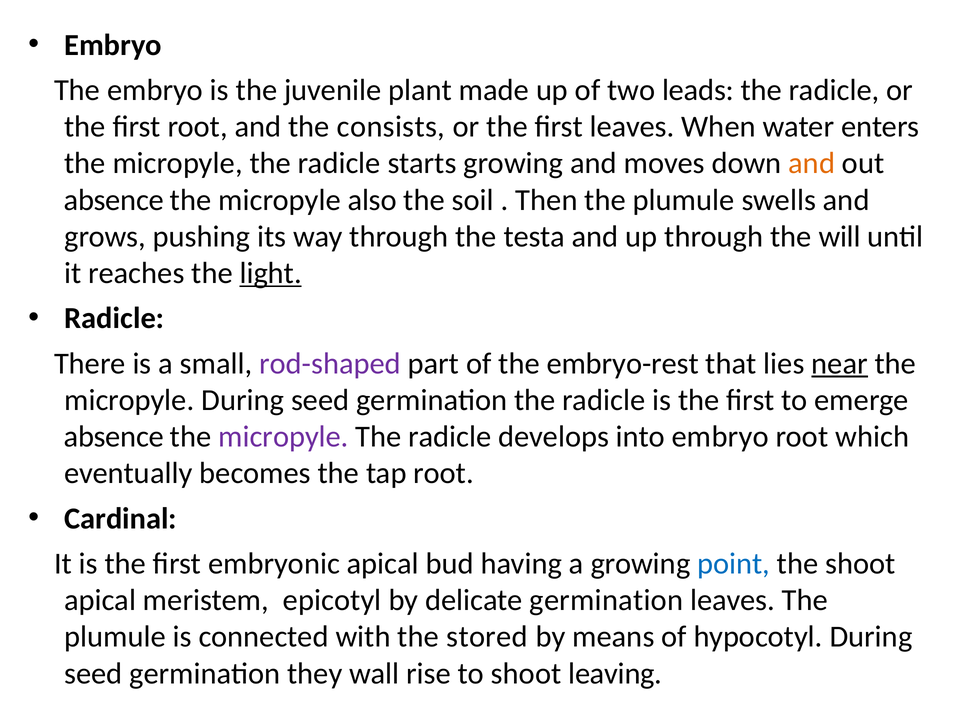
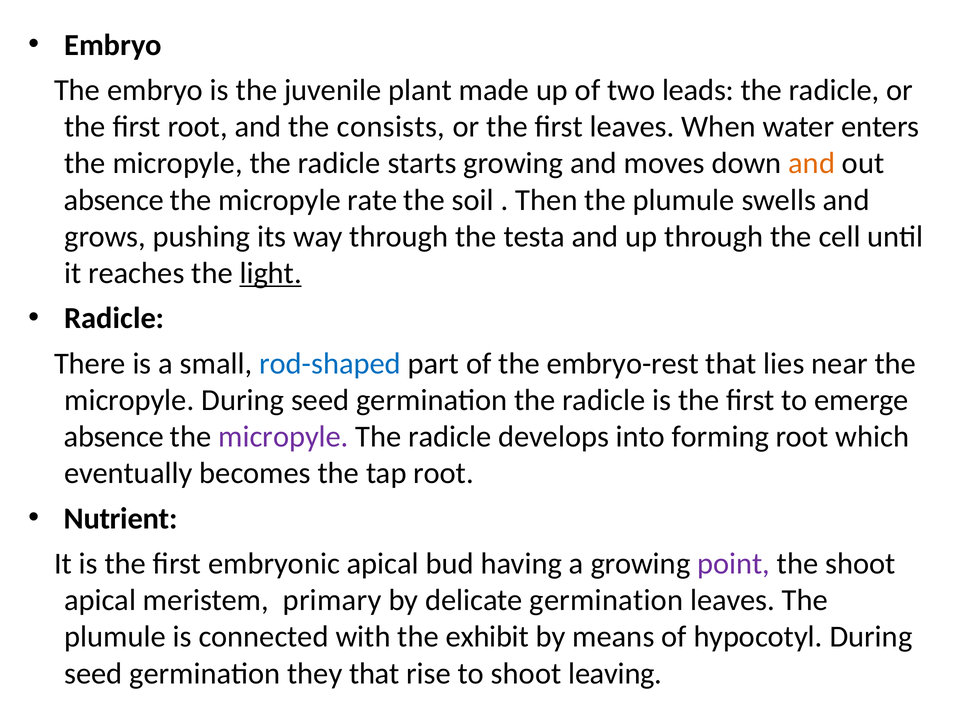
also: also -> rate (372, 200)
will: will -> cell (840, 237)
rod-shaped colour: purple -> blue (330, 363)
near underline: present -> none (840, 363)
into embryo: embryo -> forming (720, 437)
Cardinal: Cardinal -> Nutrient (121, 518)
point colour: blue -> purple (734, 564)
epicotyl: epicotyl -> primary (332, 600)
stored: stored -> exhibit (487, 637)
they wall: wall -> that (374, 673)
